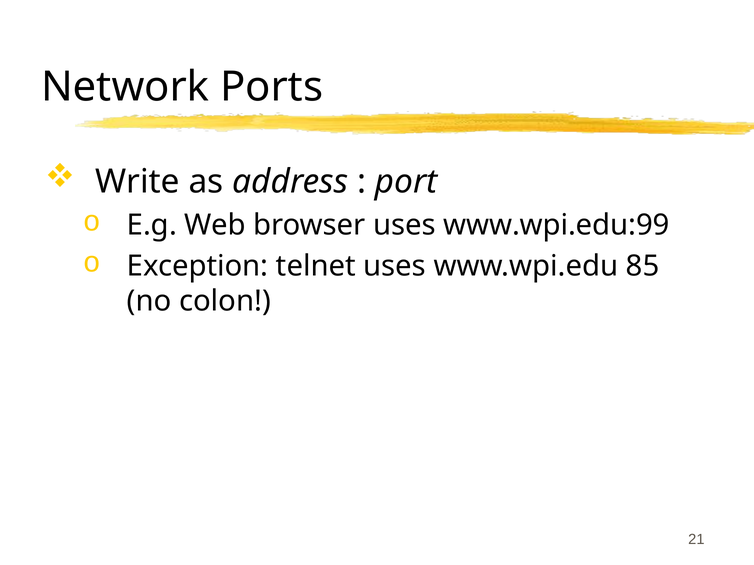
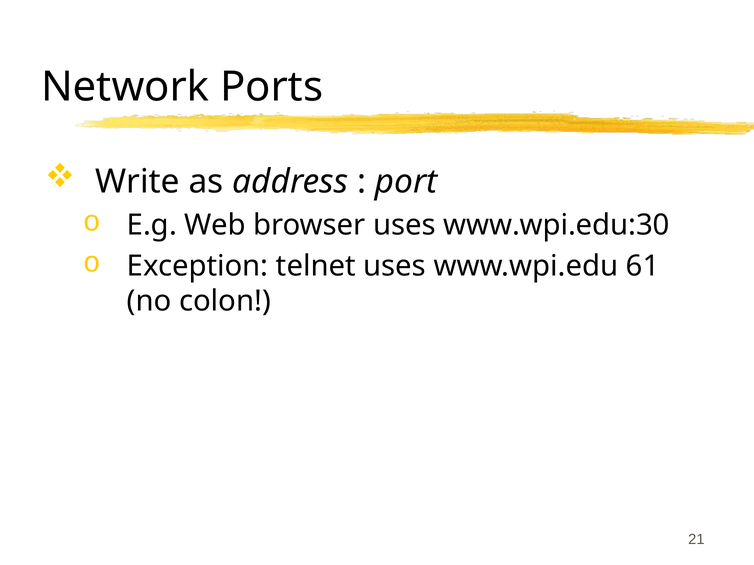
www.wpi.edu:99: www.wpi.edu:99 -> www.wpi.edu:30 (556, 225)
85: 85 -> 61 (643, 266)
